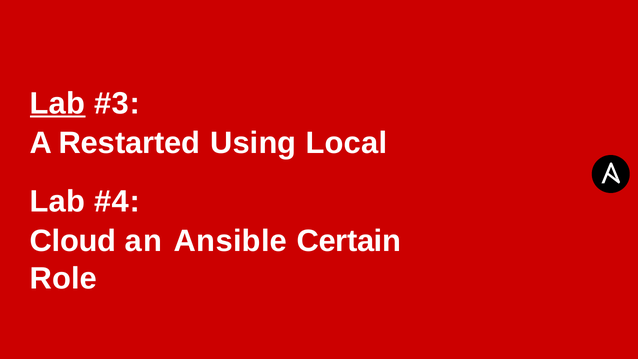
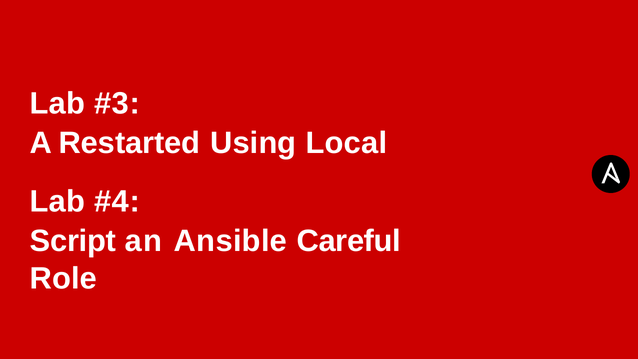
Lab underline: present -> none (57, 103)
Cloud: Cloud -> Script (73, 241)
Certain: Certain -> Careful (349, 241)
